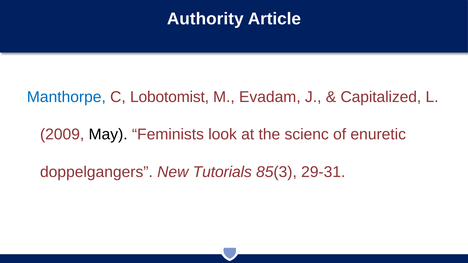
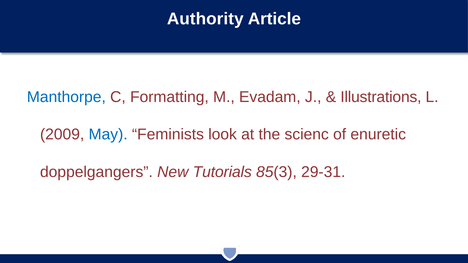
Lobotomist: Lobotomist -> Formatting (169, 97)
Capitalized: Capitalized -> Illustrations (381, 97)
May colour: black -> blue (108, 135)
